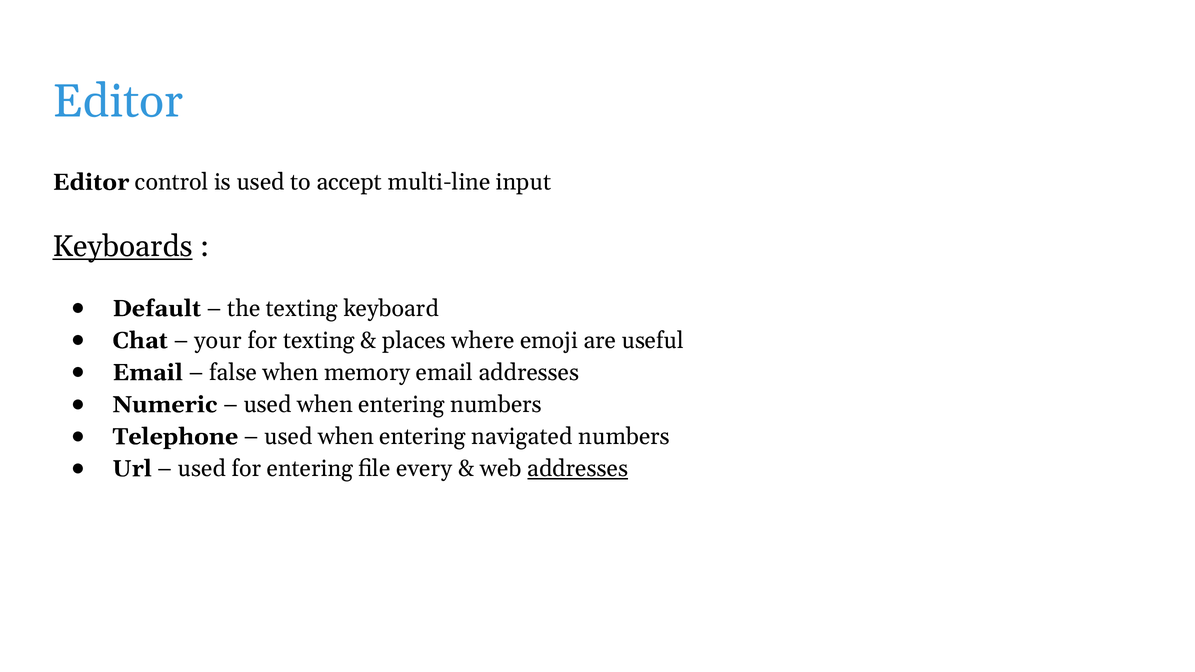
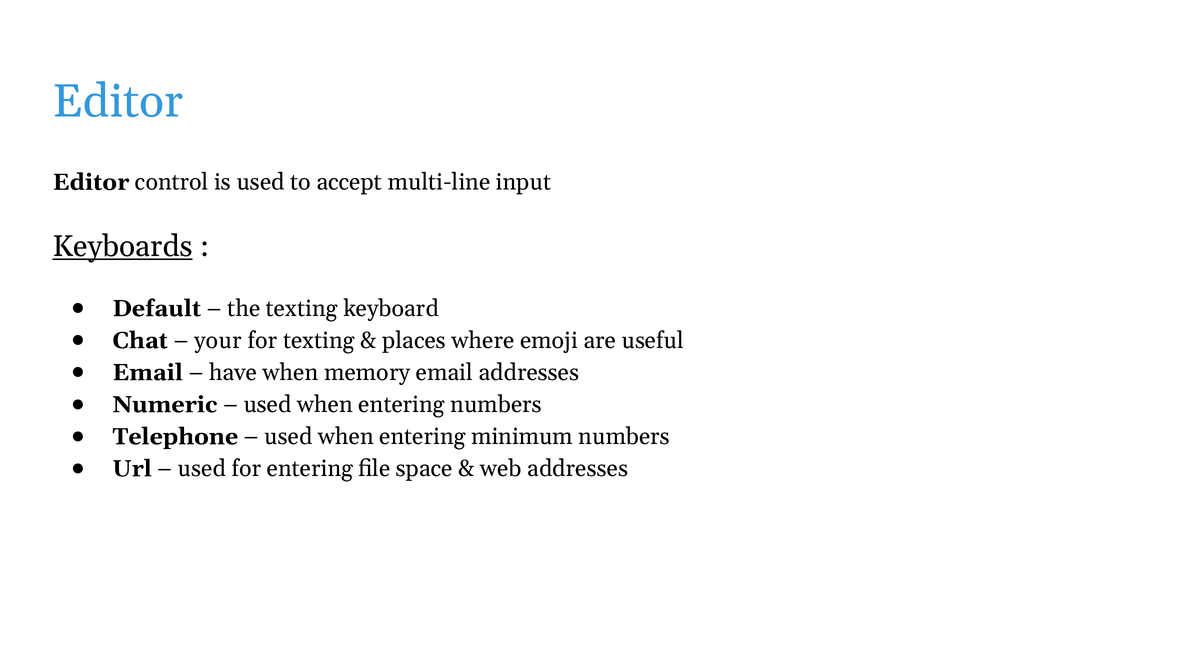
false: false -> have (233, 373)
navigated: navigated -> minimum (522, 437)
every: every -> space (424, 469)
addresses underline: present -> none (578, 469)
